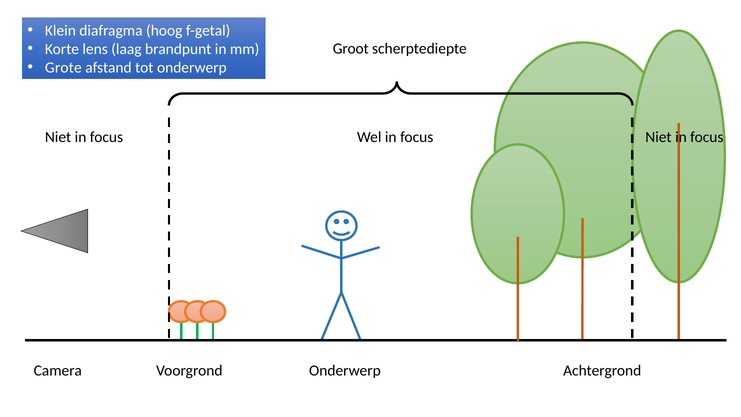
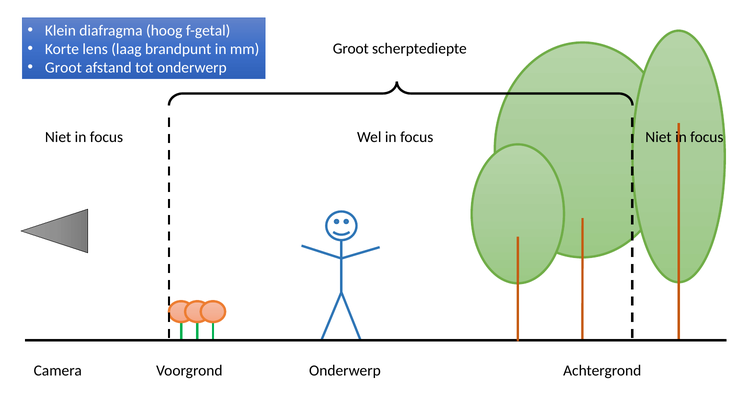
Grote: Grote -> Groot (63, 68)
